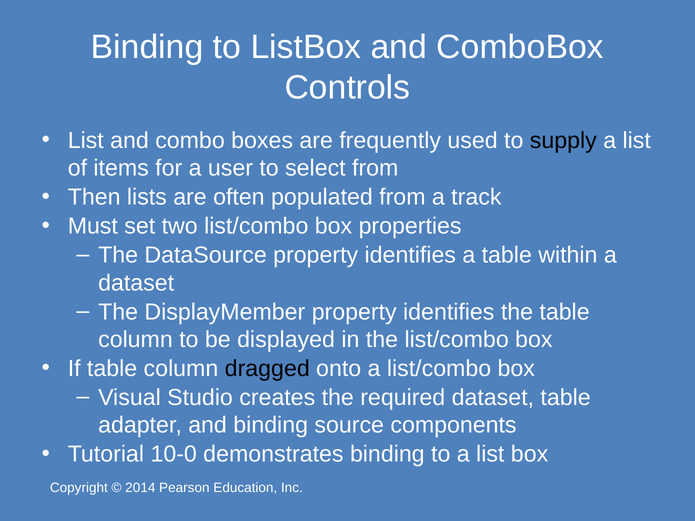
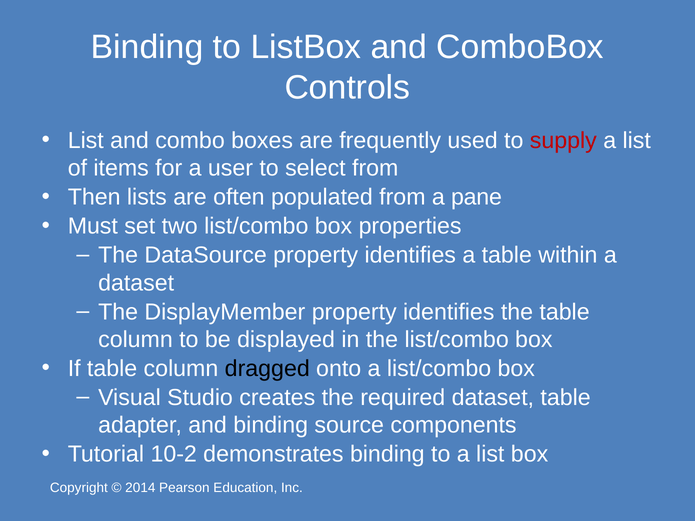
supply colour: black -> red (563, 141)
track: track -> pane (476, 197)
10-0: 10-0 -> 10-2 (174, 454)
